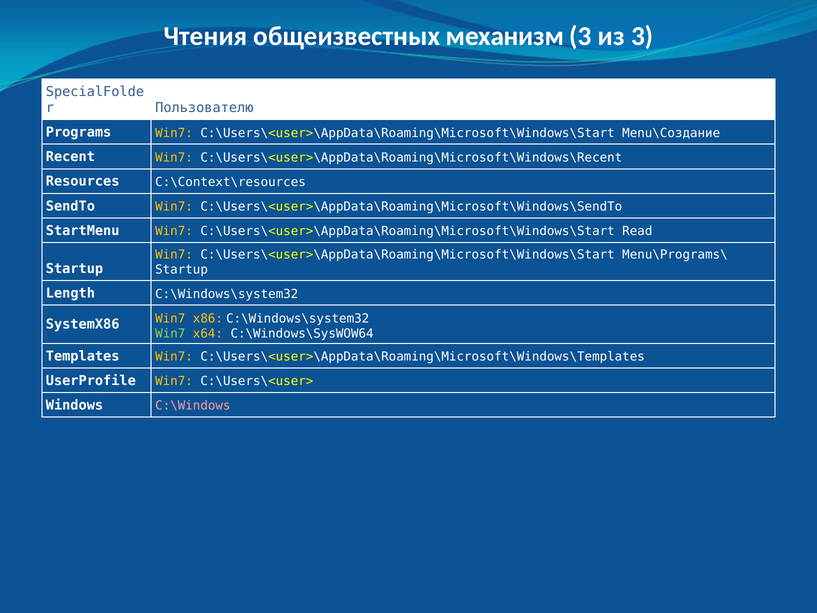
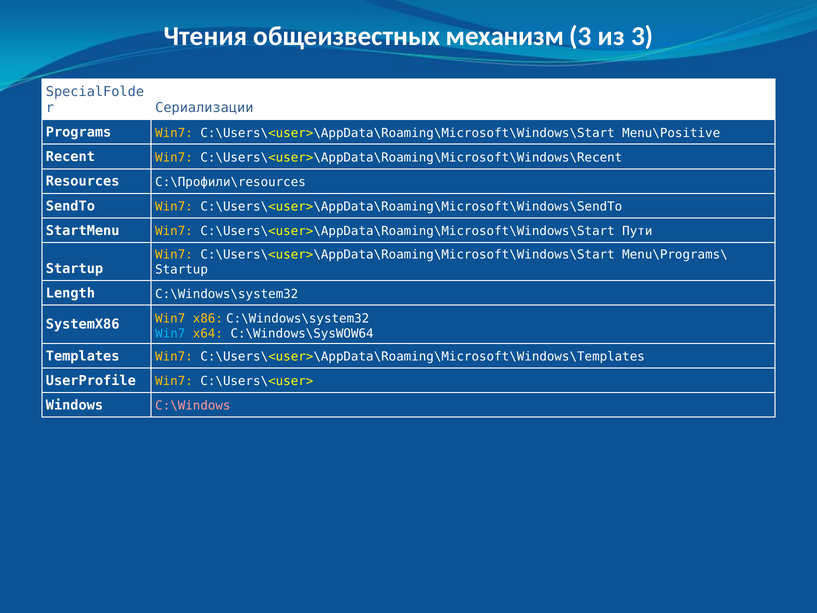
Пользователю: Пользователю -> Сериализации (204, 108)
Menu\Создание: Menu\Создание -> Menu\Positive (671, 133)
C:\Context\resources: C:\Context\resources -> C:\Профили\resources (231, 182)
Read: Read -> Пути (637, 231)
Win7 colour: light green -> light blue (170, 334)
